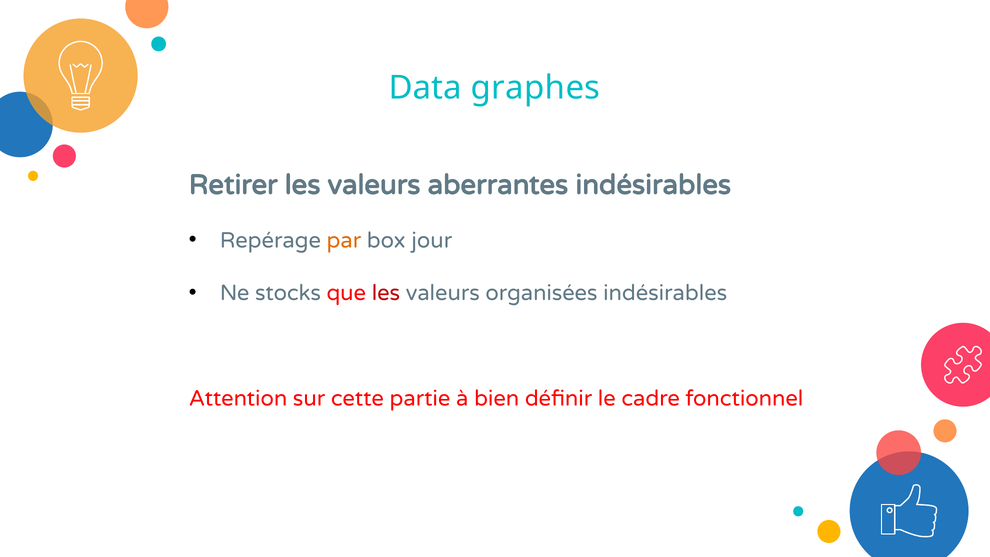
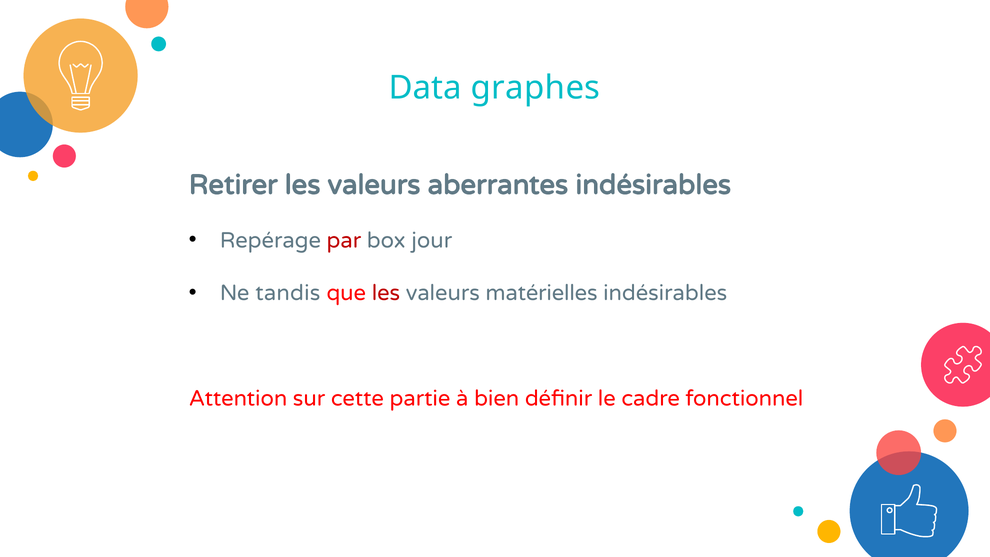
par colour: orange -> red (344, 240)
stocks: stocks -> tandis (288, 293)
organisées: organisées -> matérielles (542, 293)
